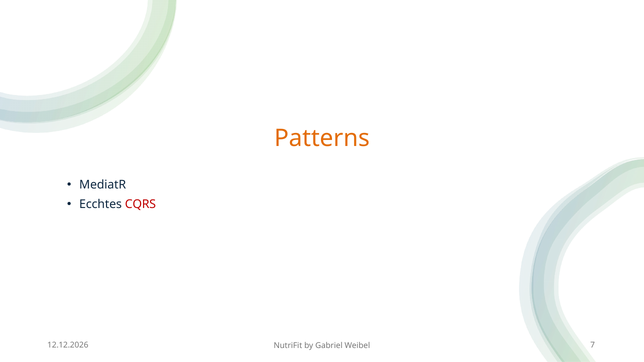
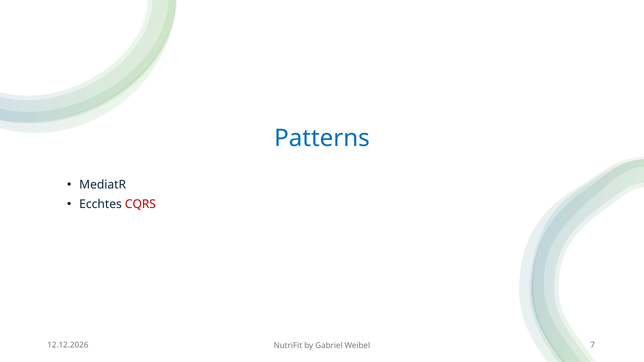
Patterns colour: orange -> blue (322, 139)
